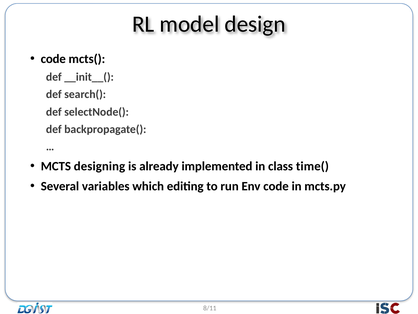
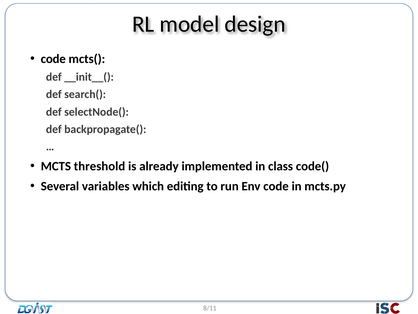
designing: designing -> threshold (100, 166)
time(: time( -> code( (313, 166)
